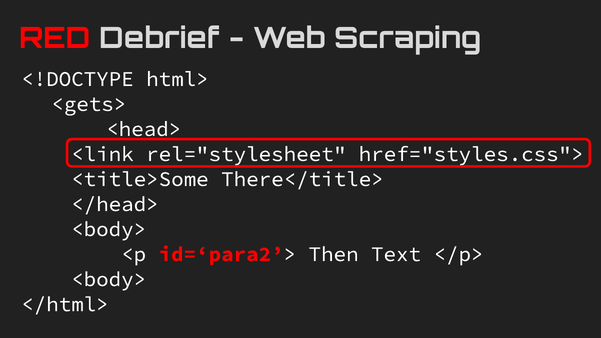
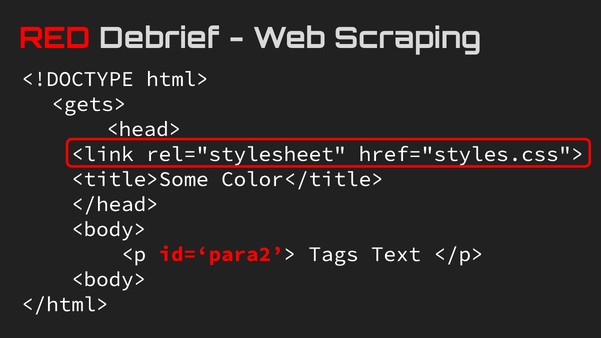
There</title>: There</title> -> Color</title> (302, 179)
Then: Then -> Tags (334, 254)
